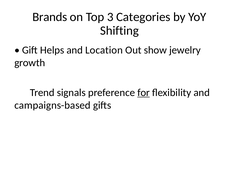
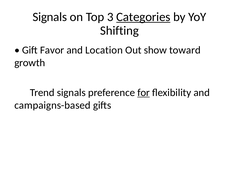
Brands: Brands -> Signals (50, 17)
Categories underline: none -> present (143, 17)
Helps: Helps -> Favor (52, 50)
jewelry: jewelry -> toward (185, 50)
